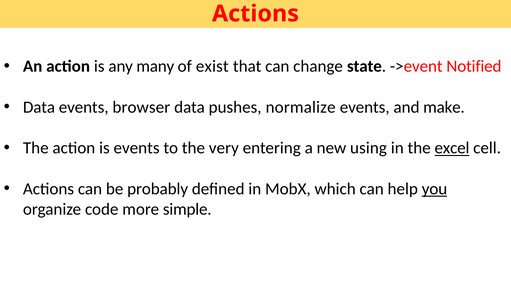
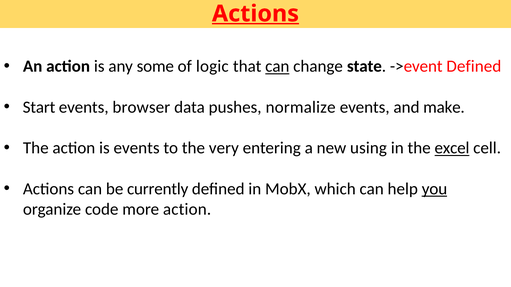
Actions underline: none -> present (255, 14)
many: many -> some (155, 66)
exist: exist -> logic (212, 66)
can underline: none -> present (277, 66)
->event Notified: Notified -> Defined (474, 66)
Data: Data -> Start (39, 107)
probably: probably -> currently (158, 189)
more simple: simple -> action (187, 210)
